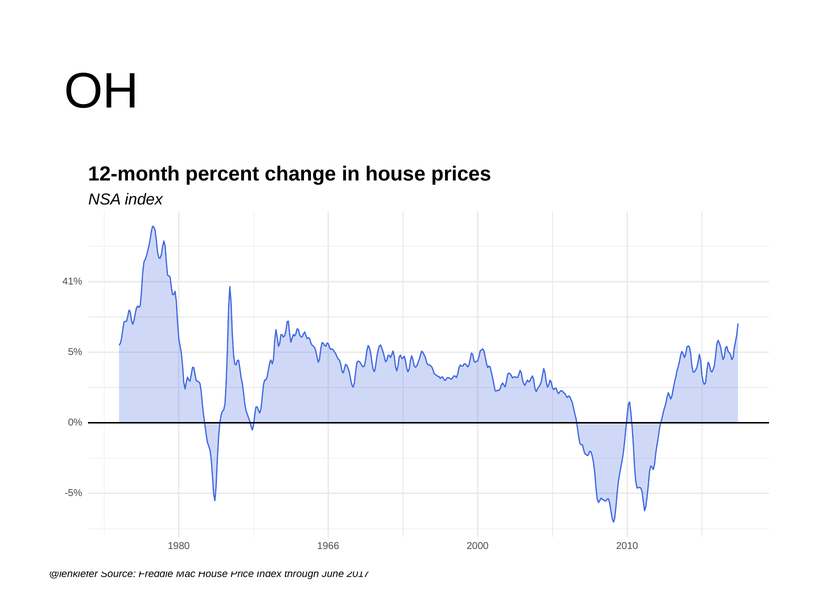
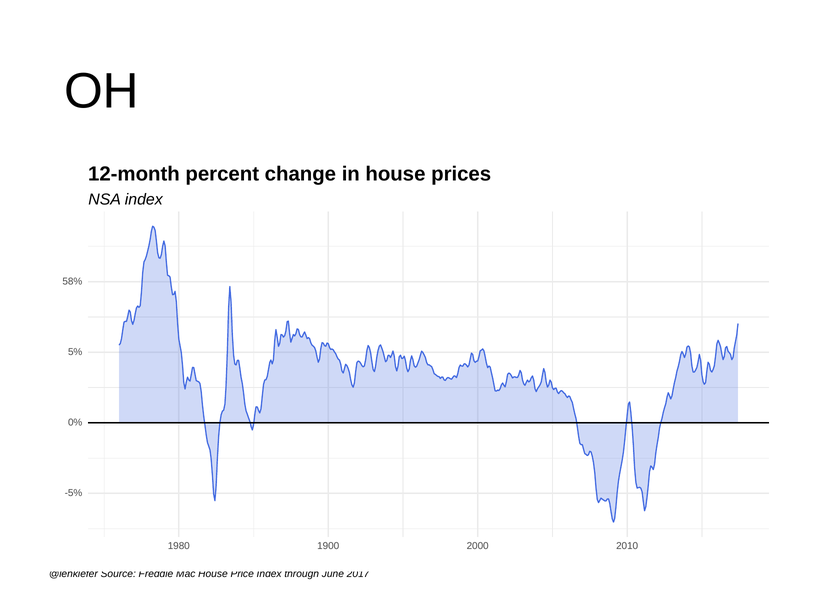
41%: 41% -> 58% (72, 281)
1966: 1966 -> 1900 (328, 546)
